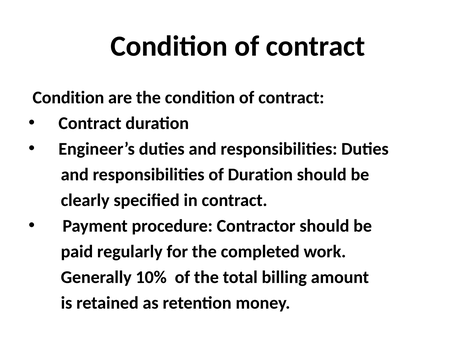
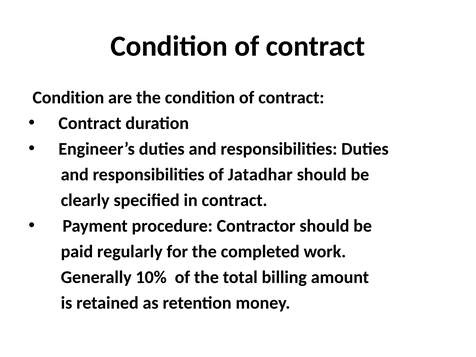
of Duration: Duration -> Jatadhar (260, 175)
